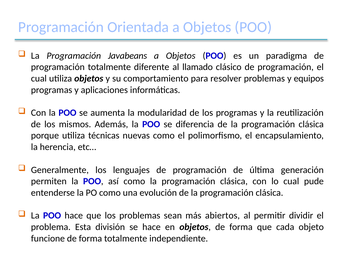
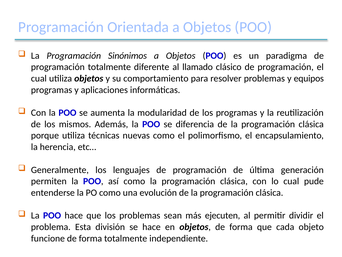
Javabeans: Javabeans -> Sinónimos (128, 56)
abiertos: abiertos -> ejecuten (223, 215)
